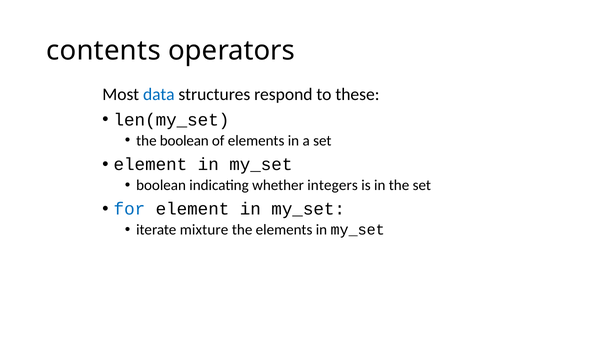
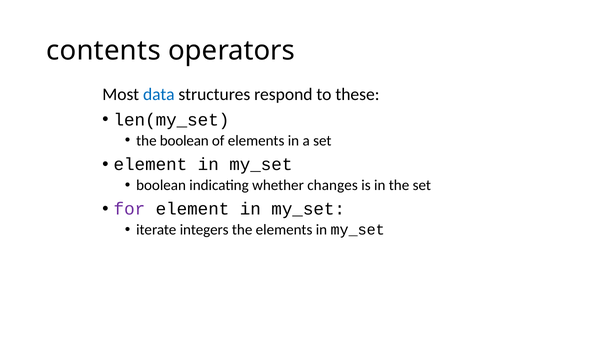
integers: integers -> changes (333, 185)
for colour: blue -> purple (129, 209)
mixture: mixture -> integers (204, 230)
